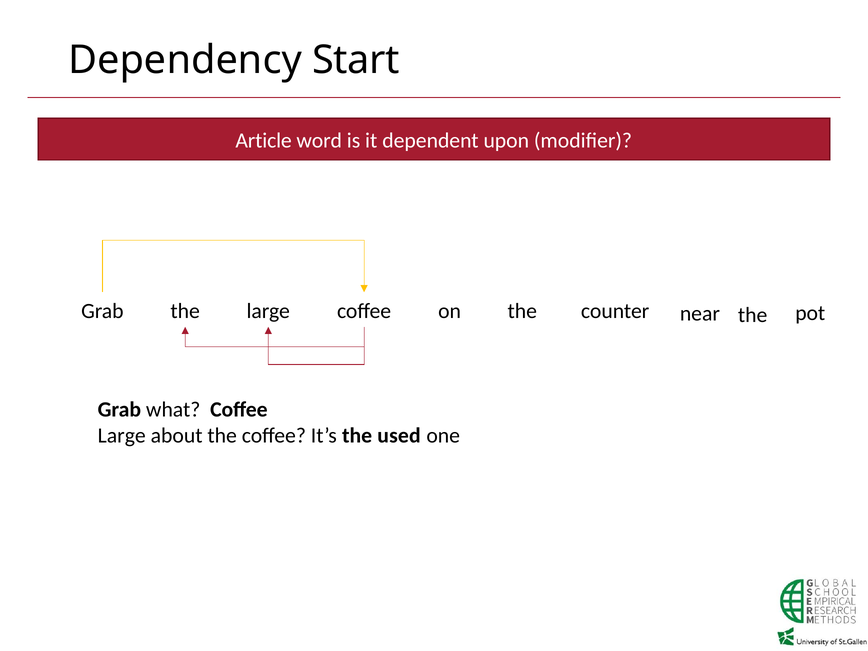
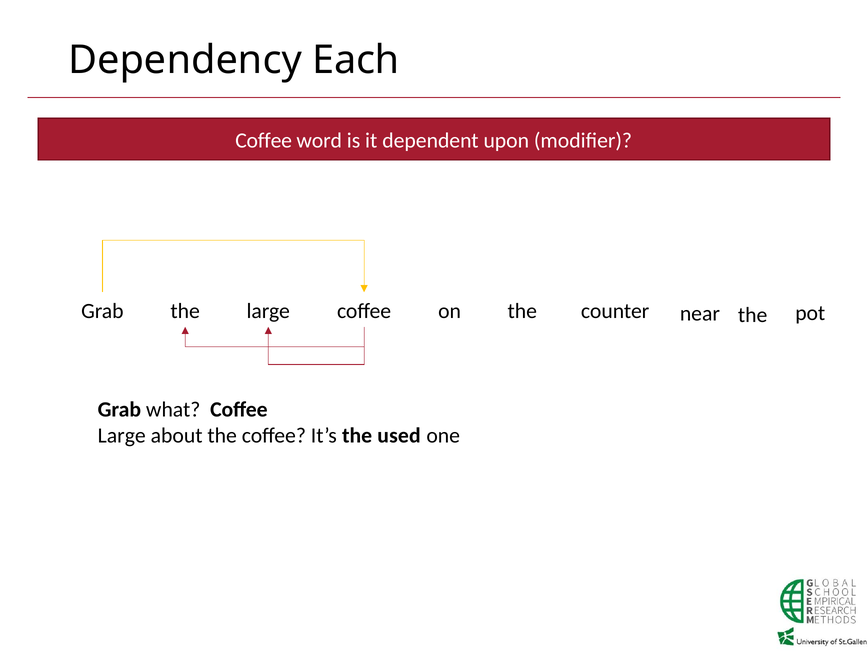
Start: Start -> Each (356, 60)
Article: Article -> Coffee (264, 141)
